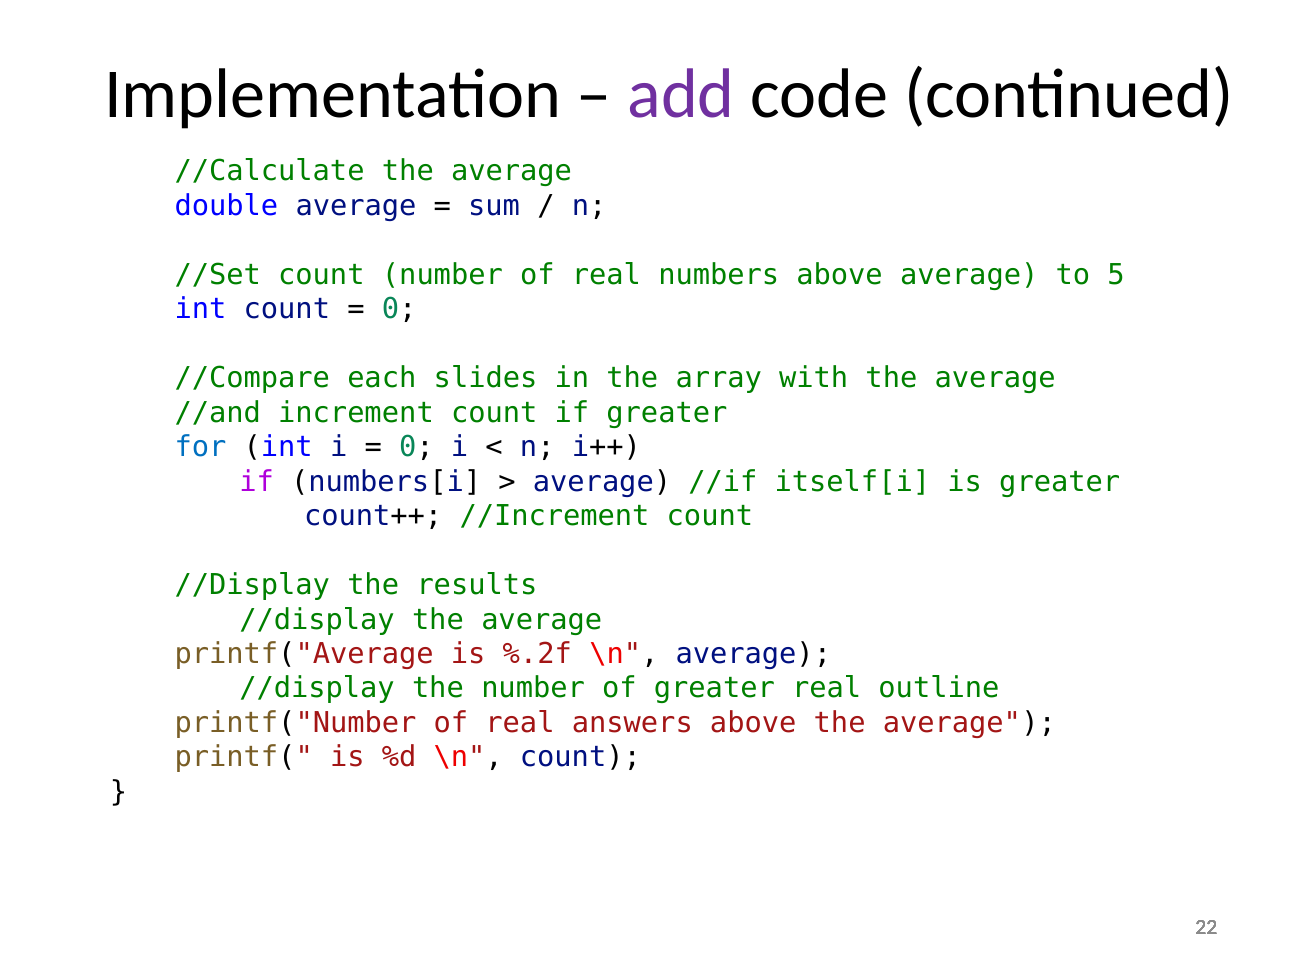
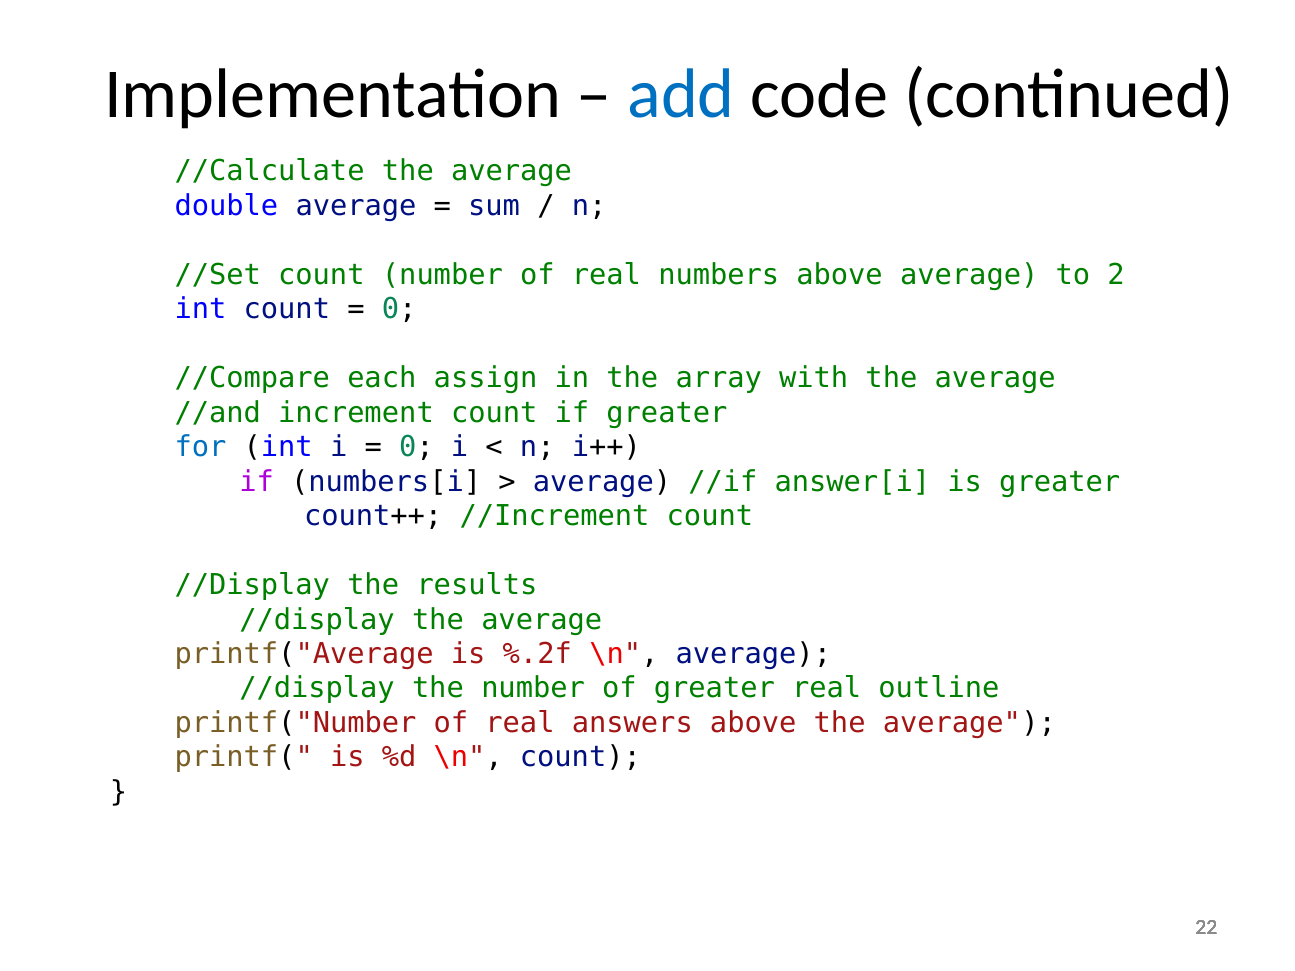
add colour: purple -> blue (681, 95)
5: 5 -> 2 (1116, 275)
slides: slides -> assign (486, 379)
itself[i: itself[i -> answer[i (852, 482)
